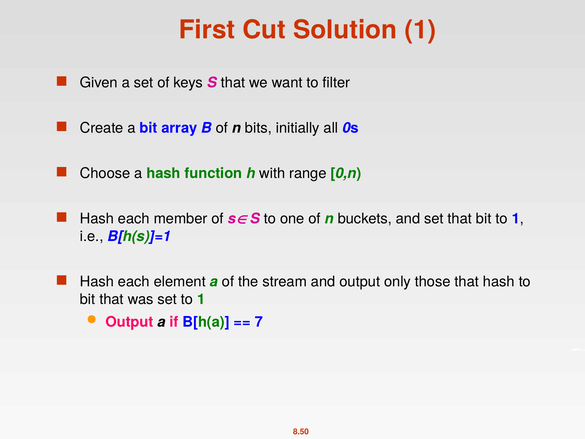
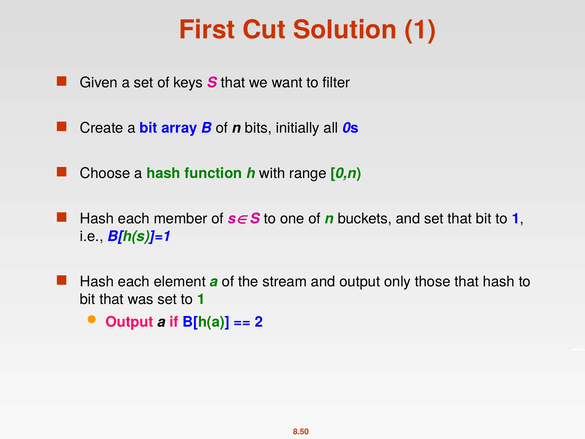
7: 7 -> 2 (259, 322)
